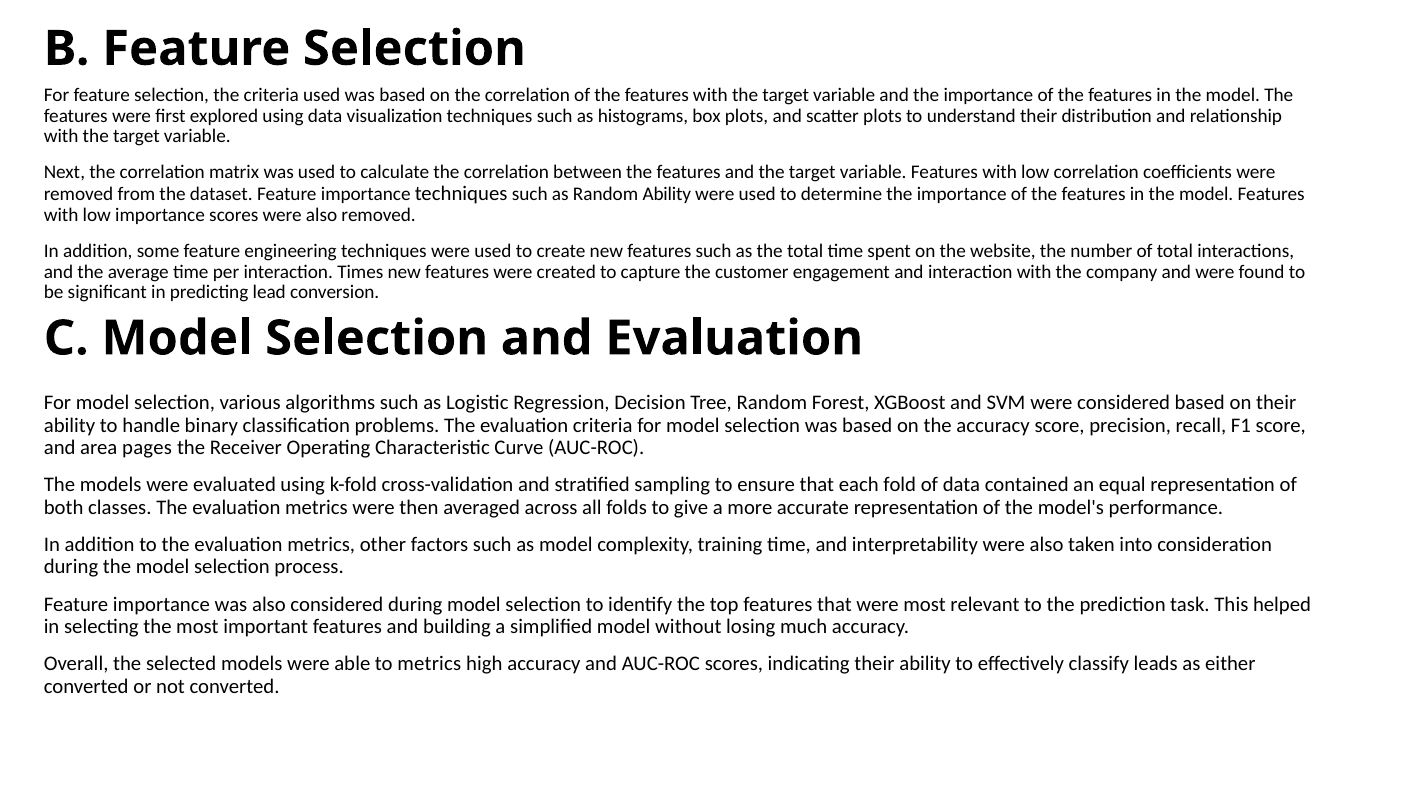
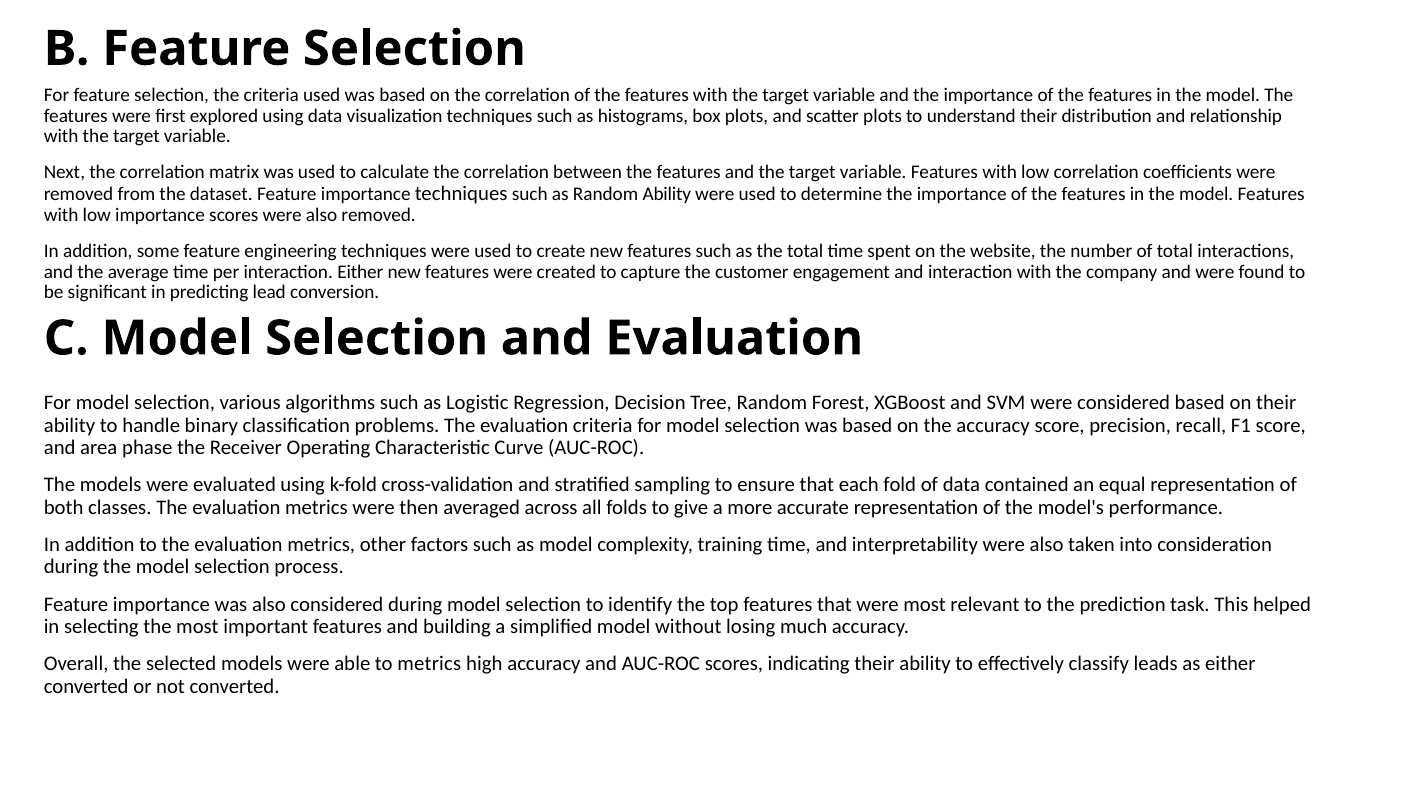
interaction Times: Times -> Either (360, 272)
pages: pages -> phase (147, 448)
